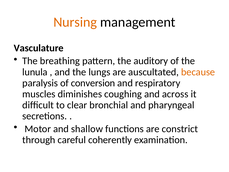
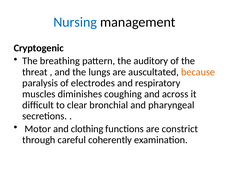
Nursing colour: orange -> blue (75, 22)
Vasculature: Vasculature -> Cryptogenic (39, 48)
lunula: lunula -> threat (35, 72)
conversion: conversion -> electrodes (93, 83)
shallow: shallow -> clothing (87, 129)
